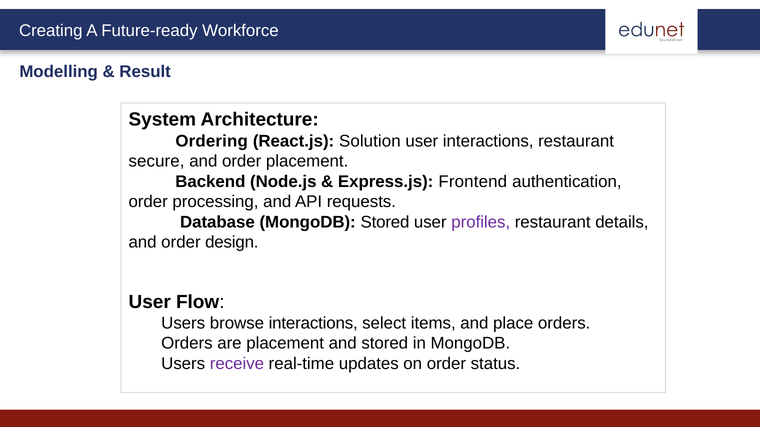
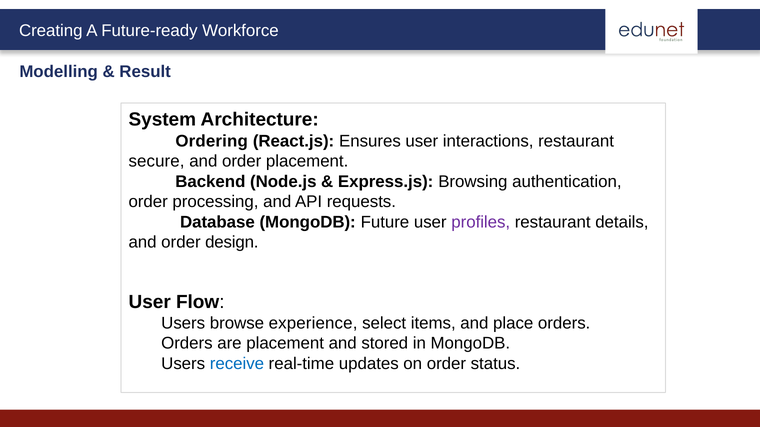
Solution: Solution -> Ensures (370, 141)
Frontend: Frontend -> Browsing (473, 182)
MongoDB Stored: Stored -> Future (385, 222)
browse interactions: interactions -> experience (313, 324)
receive colour: purple -> blue (237, 364)
